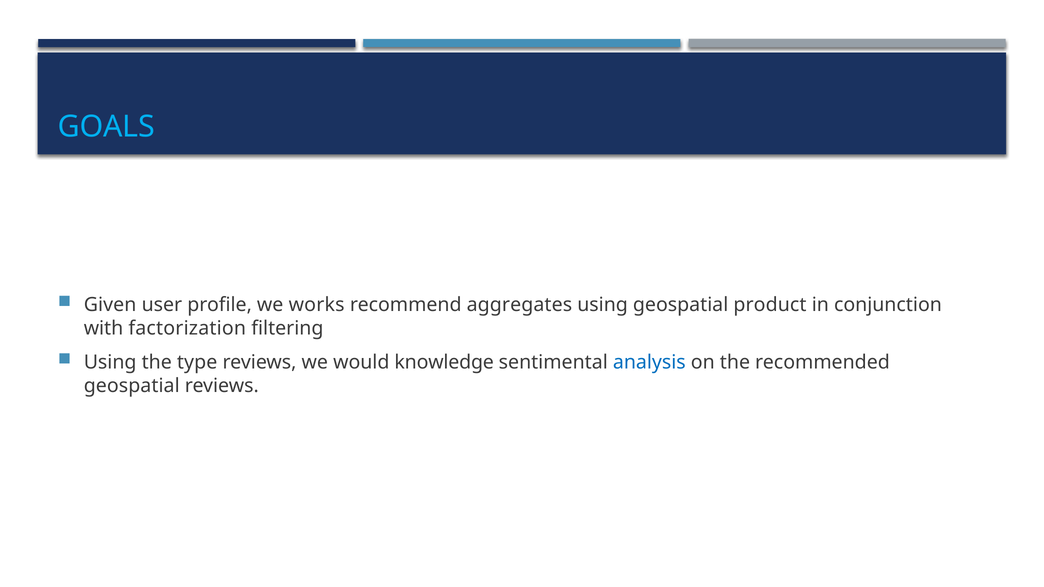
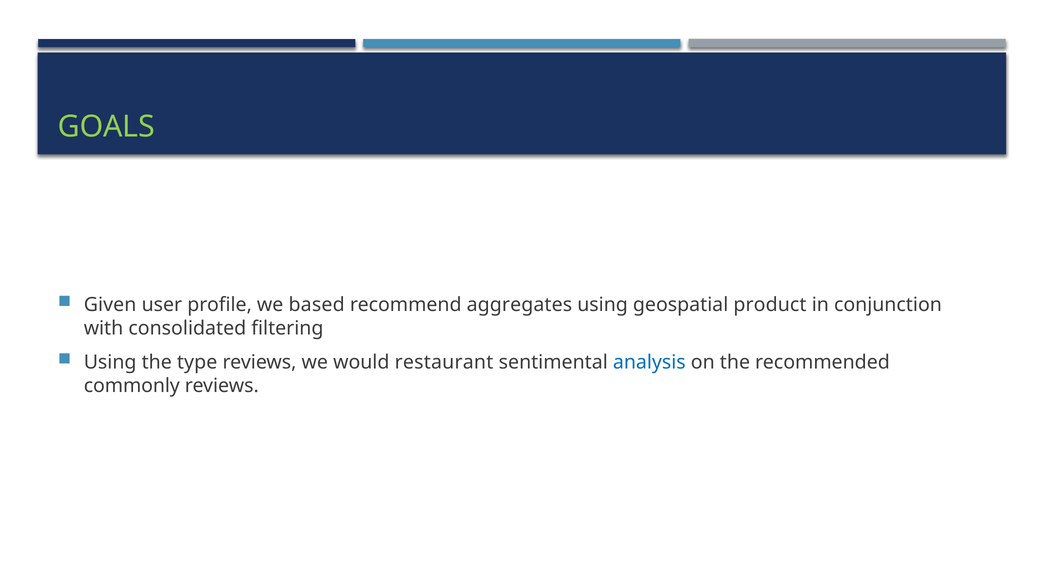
GOALS colour: light blue -> light green (106, 127)
works: works -> based (317, 305)
factorization: factorization -> consolidated (187, 329)
knowledge: knowledge -> restaurant (444, 363)
geospatial: geospatial -> commonly (132, 386)
